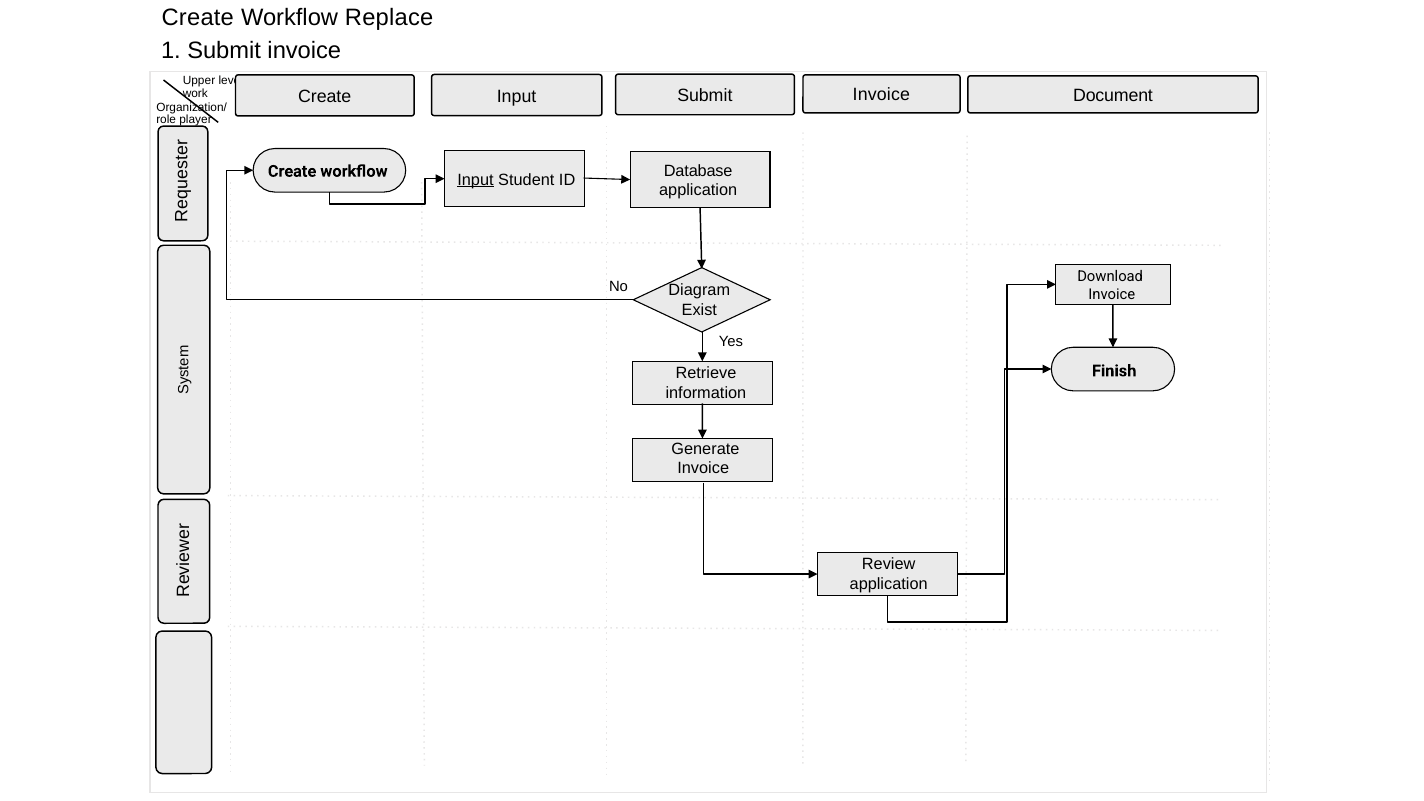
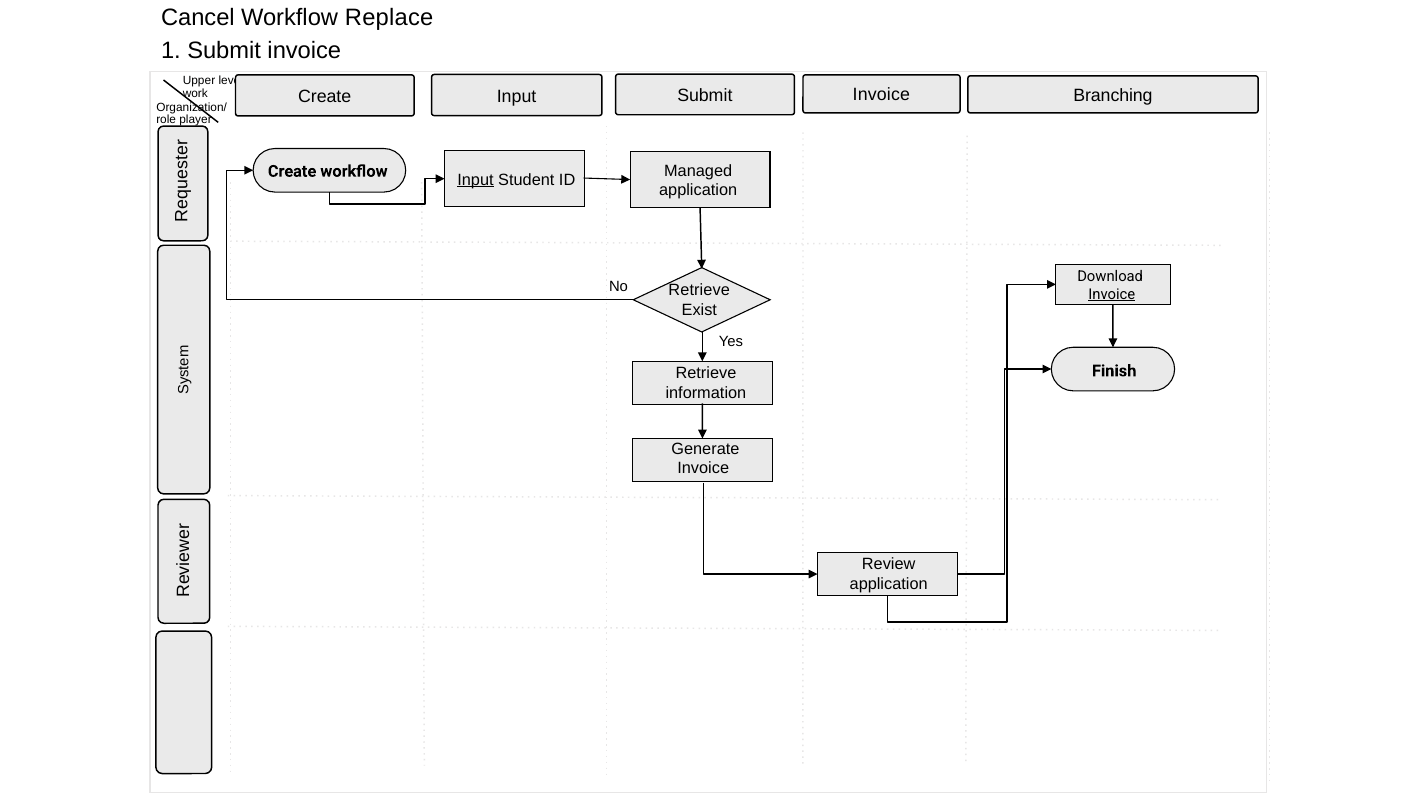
Create: Create -> Cancel (198, 17)
Document: Document -> Branching (1113, 96)
Database: Database -> Managed (698, 171)
Diagram: Diagram -> Retrieve (699, 290)
Invoice underline: none -> present (1112, 294)
